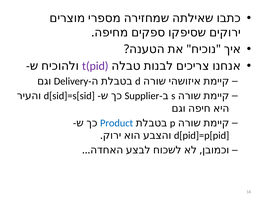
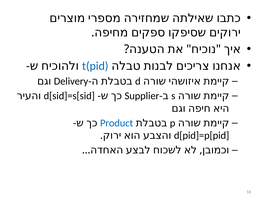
t(pid colour: purple -> blue (95, 66)
